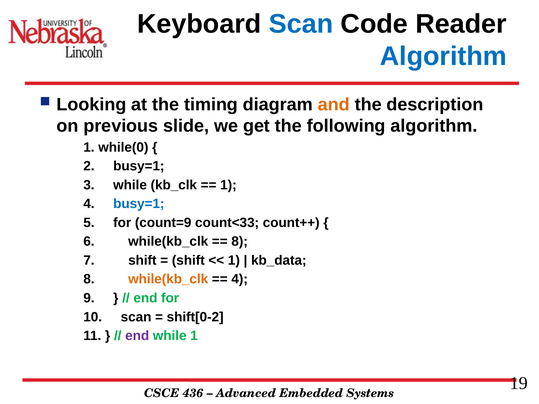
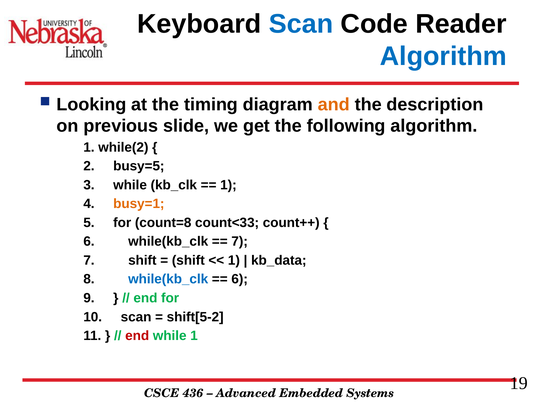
while(0: while(0 -> while(2 (123, 147)
2 busy=1: busy=1 -> busy=5 (139, 166)
busy=1 colour: blue -> orange (139, 204)
count=9: count=9 -> count=8 (163, 223)
8: 8 -> 7 (240, 242)
while(kb_clk colour: orange -> blue (168, 279)
4: 4 -> 6 (240, 279)
shift[0-2: shift[0-2 -> shift[5-2 (195, 317)
end colour: purple -> red (137, 336)
